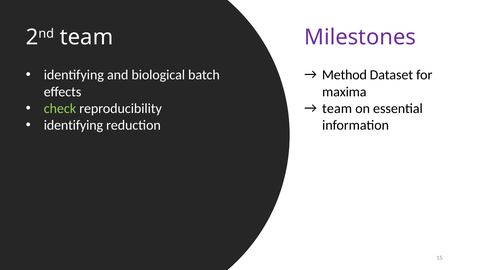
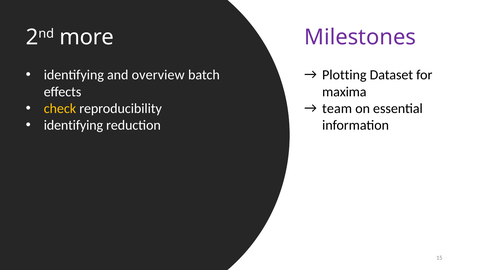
2nd team: team -> more (87, 37)
biological: biological -> overview (158, 75)
Method: Method -> Plotting (344, 75)
check colour: light green -> yellow (60, 108)
